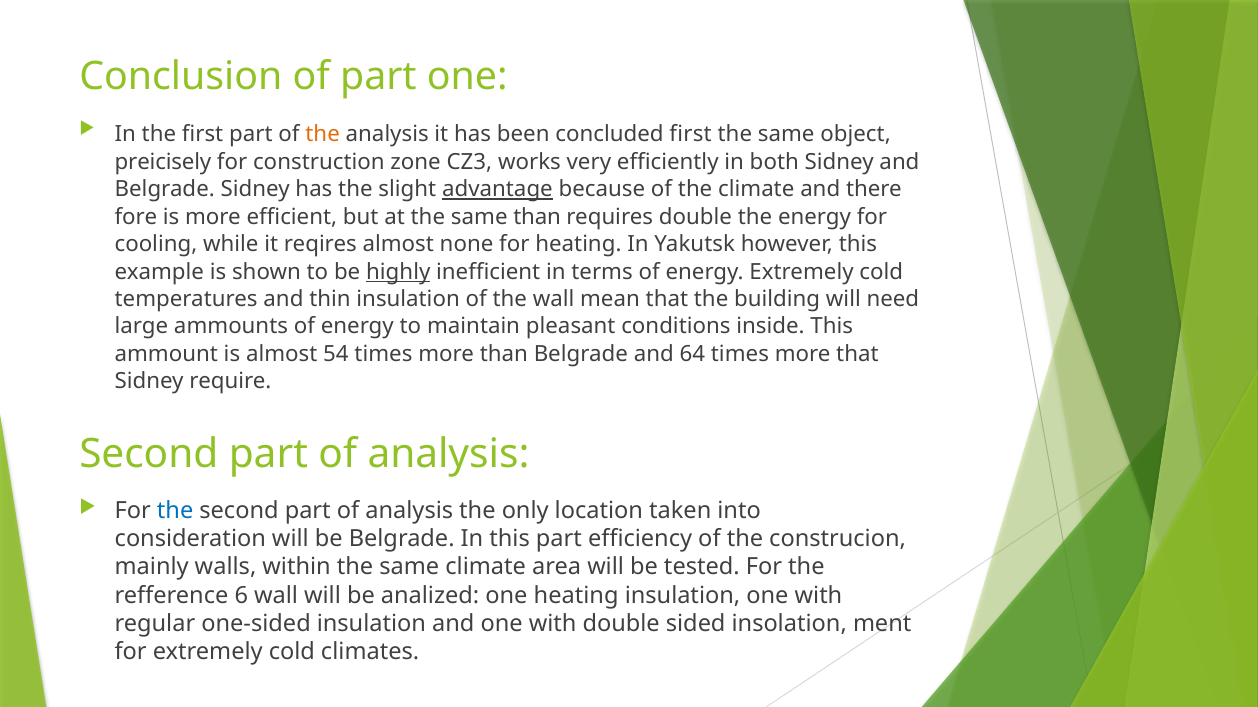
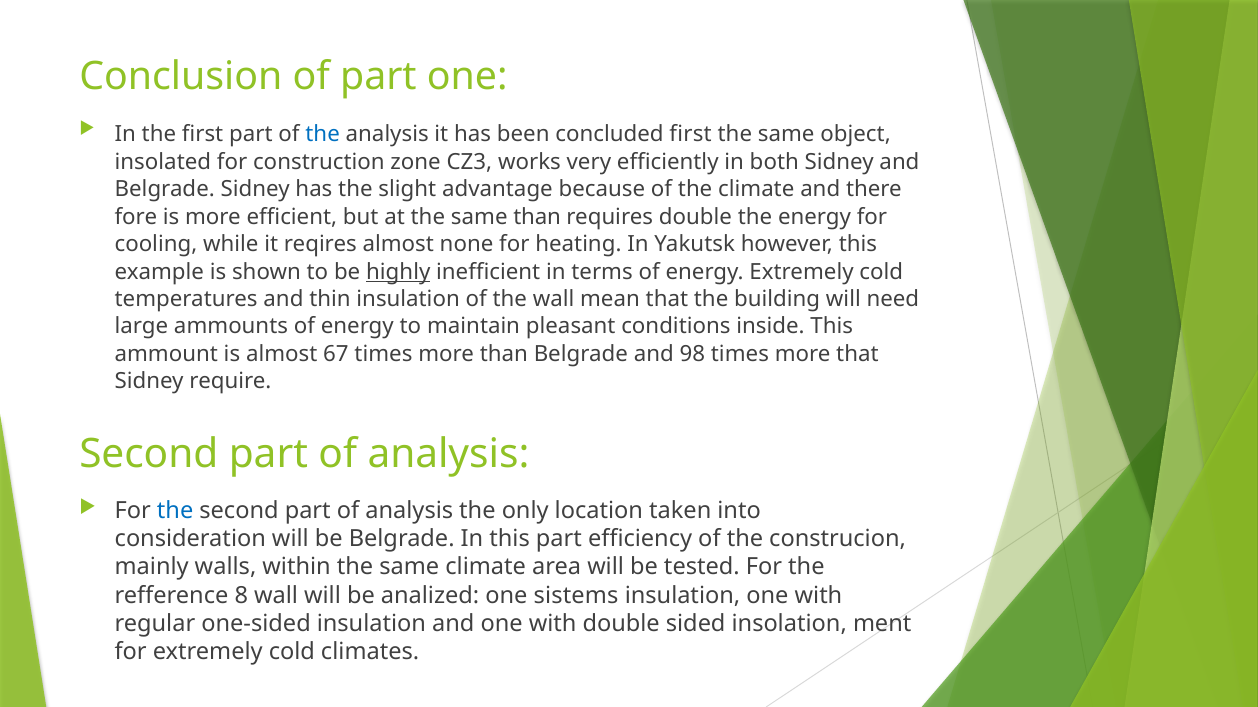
the colour: orange -> blue (323, 135)
preicisely: preicisely -> insolated (163, 162)
advantage underline: present -> none (497, 190)
54: 54 -> 67 (336, 354)
64: 64 -> 98 (692, 354)
6: 6 -> 8 (241, 596)
one heating: heating -> sistems (576, 596)
